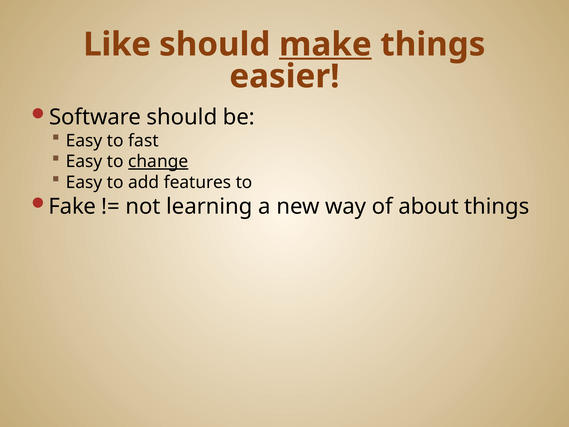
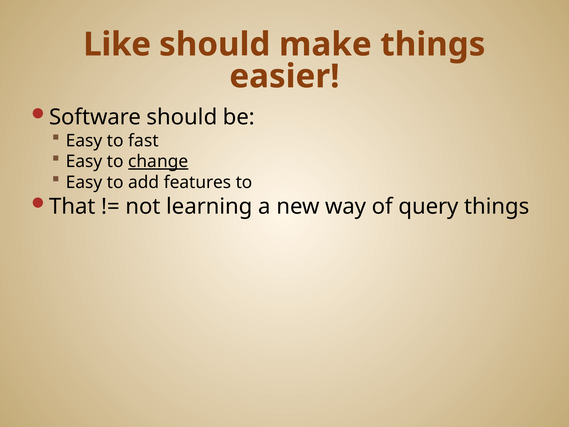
make underline: present -> none (325, 44)
Fake: Fake -> That (72, 206)
about: about -> query (429, 206)
